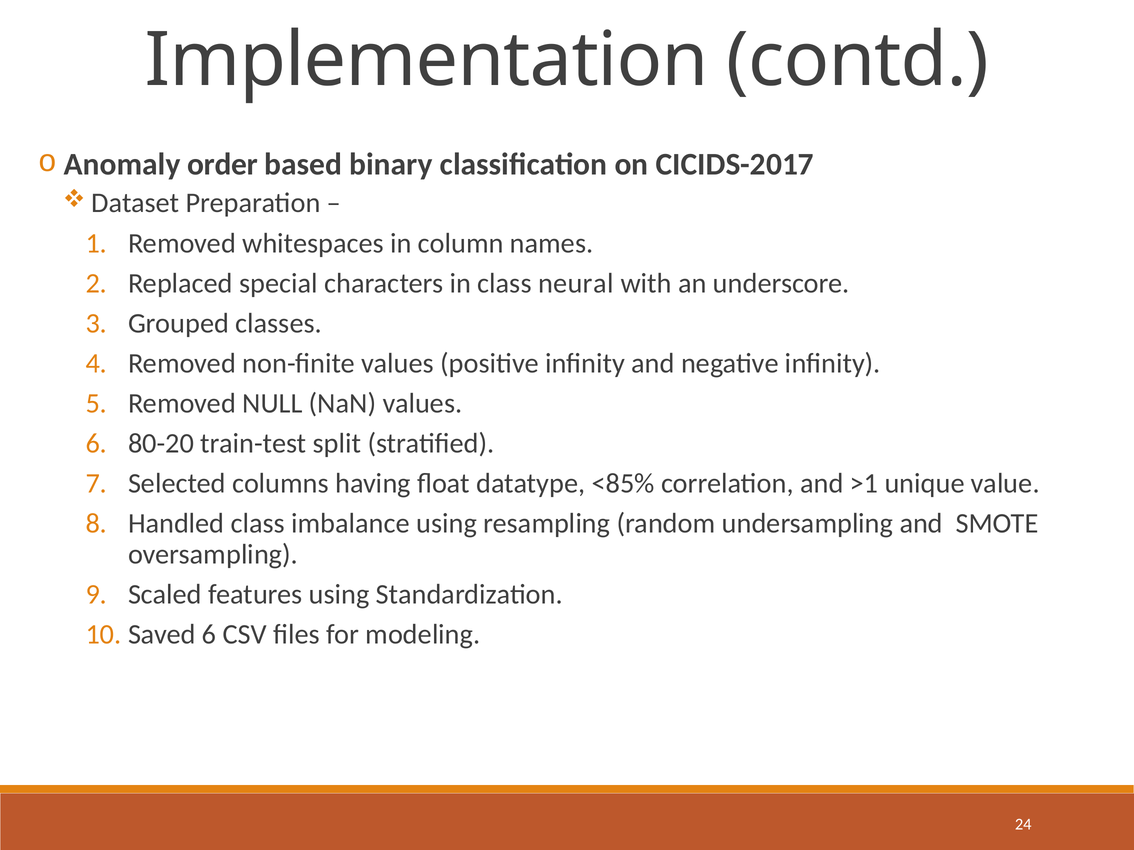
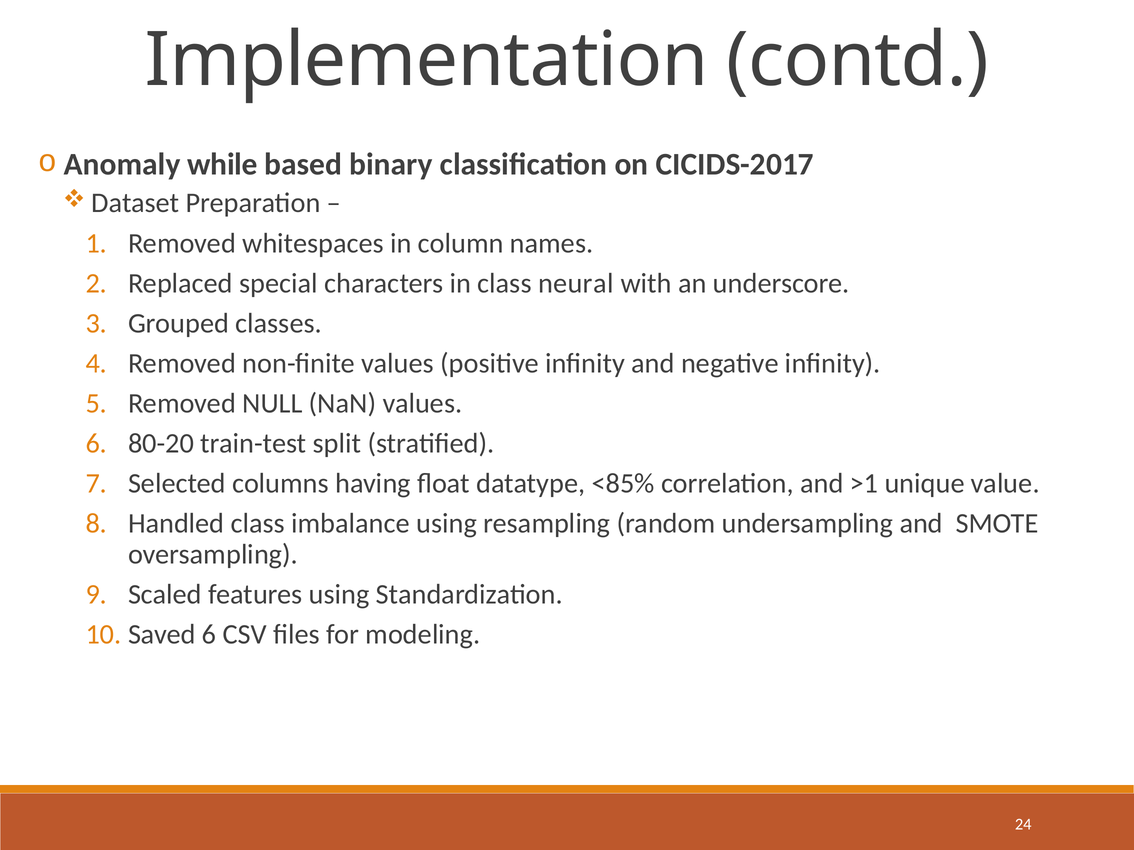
order: order -> while (223, 165)
